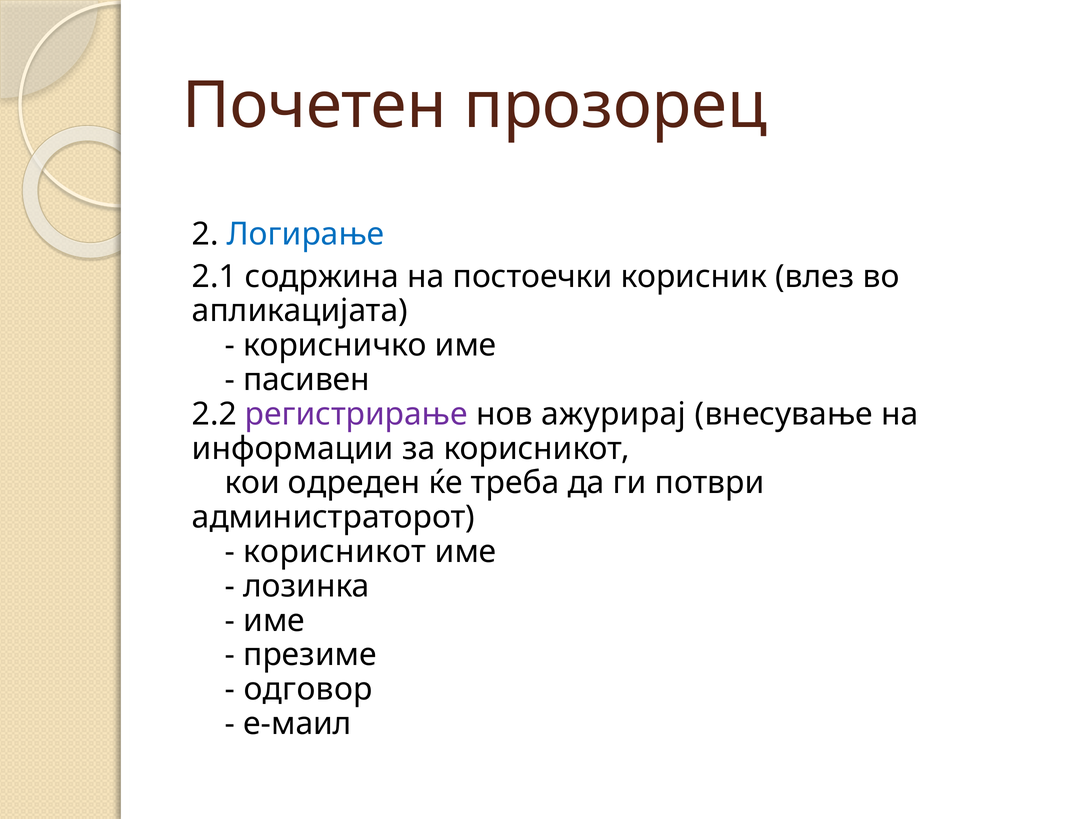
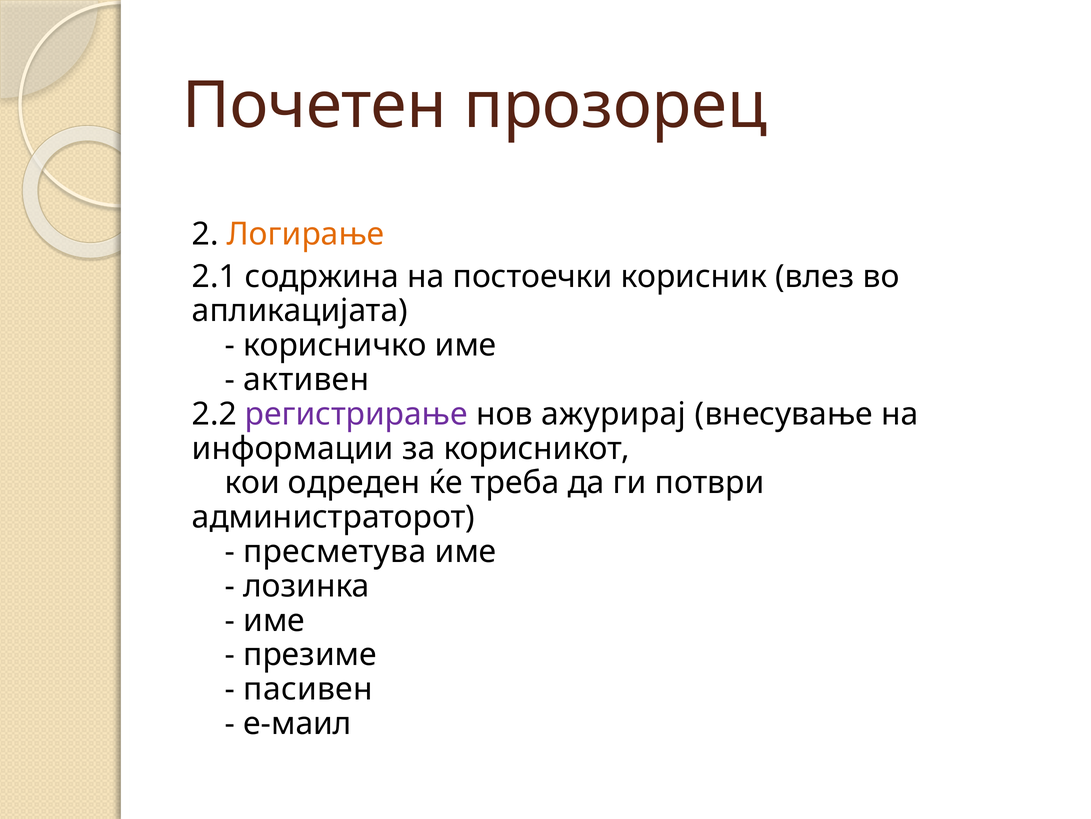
Логирање colour: blue -> orange (306, 234)
пасивен: пасивен -> активен (306, 379)
корисникот: корисникот -> пресметува (335, 551)
одговор: одговор -> пасивен (308, 689)
